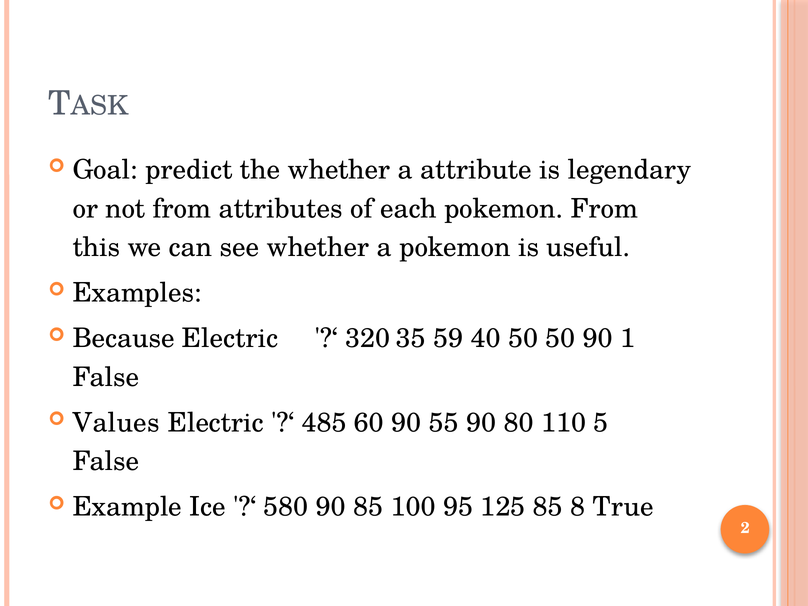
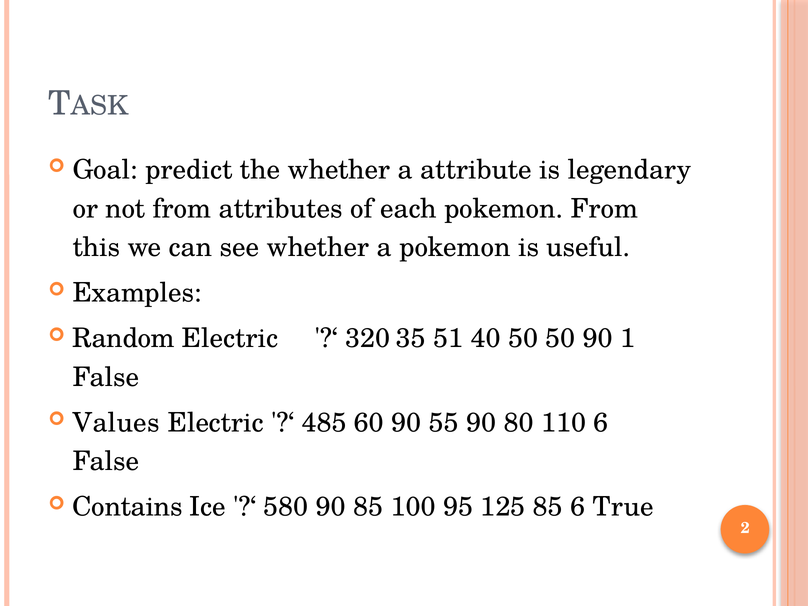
Because: Because -> Random (124, 338)
59: 59 -> 51 (448, 338)
110 5: 5 -> 6 (601, 423)
Example: Example -> Contains (127, 507)
85 8: 8 -> 6 (578, 507)
